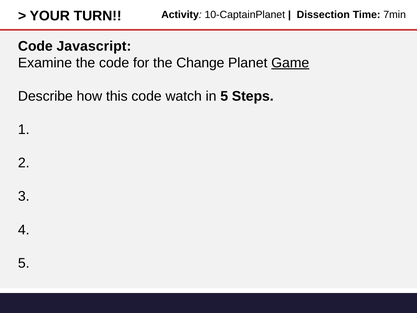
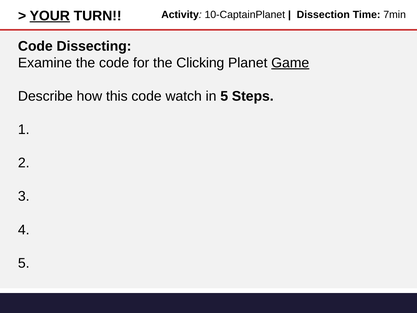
YOUR underline: none -> present (50, 16)
Javascript: Javascript -> Dissecting (94, 46)
Change: Change -> Clicking (200, 63)
